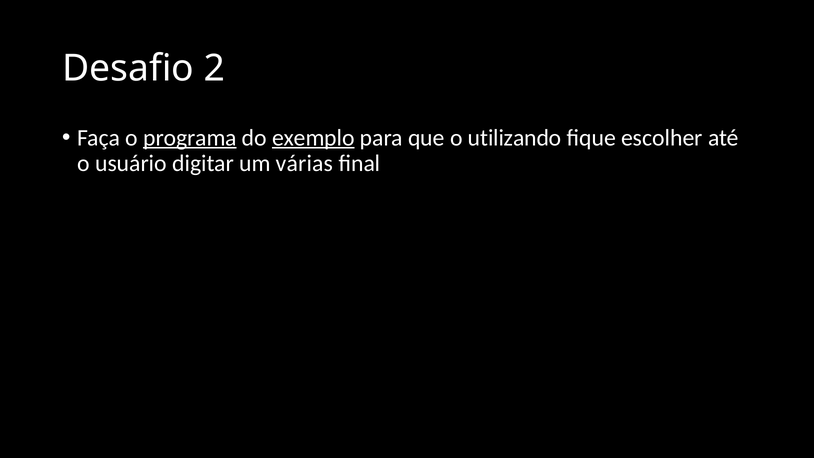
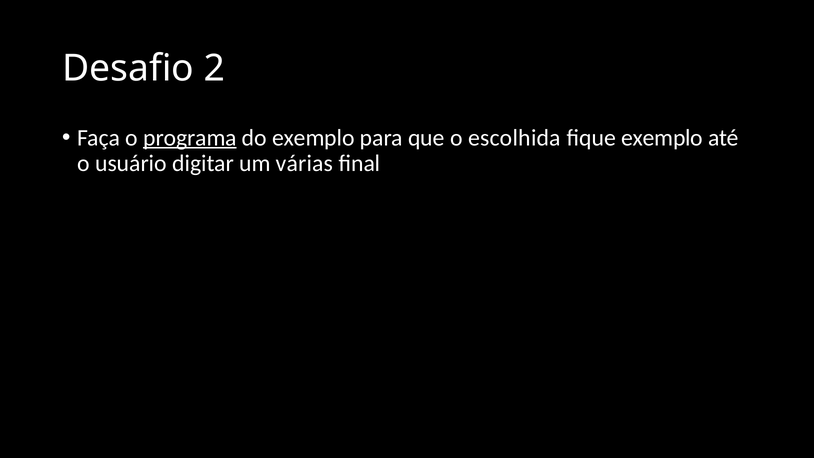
exemplo underline: present -> none (313, 138)
utilizando: utilizando -> escolhida (515, 138)
fique escolher: escolher -> exemplo (662, 138)
